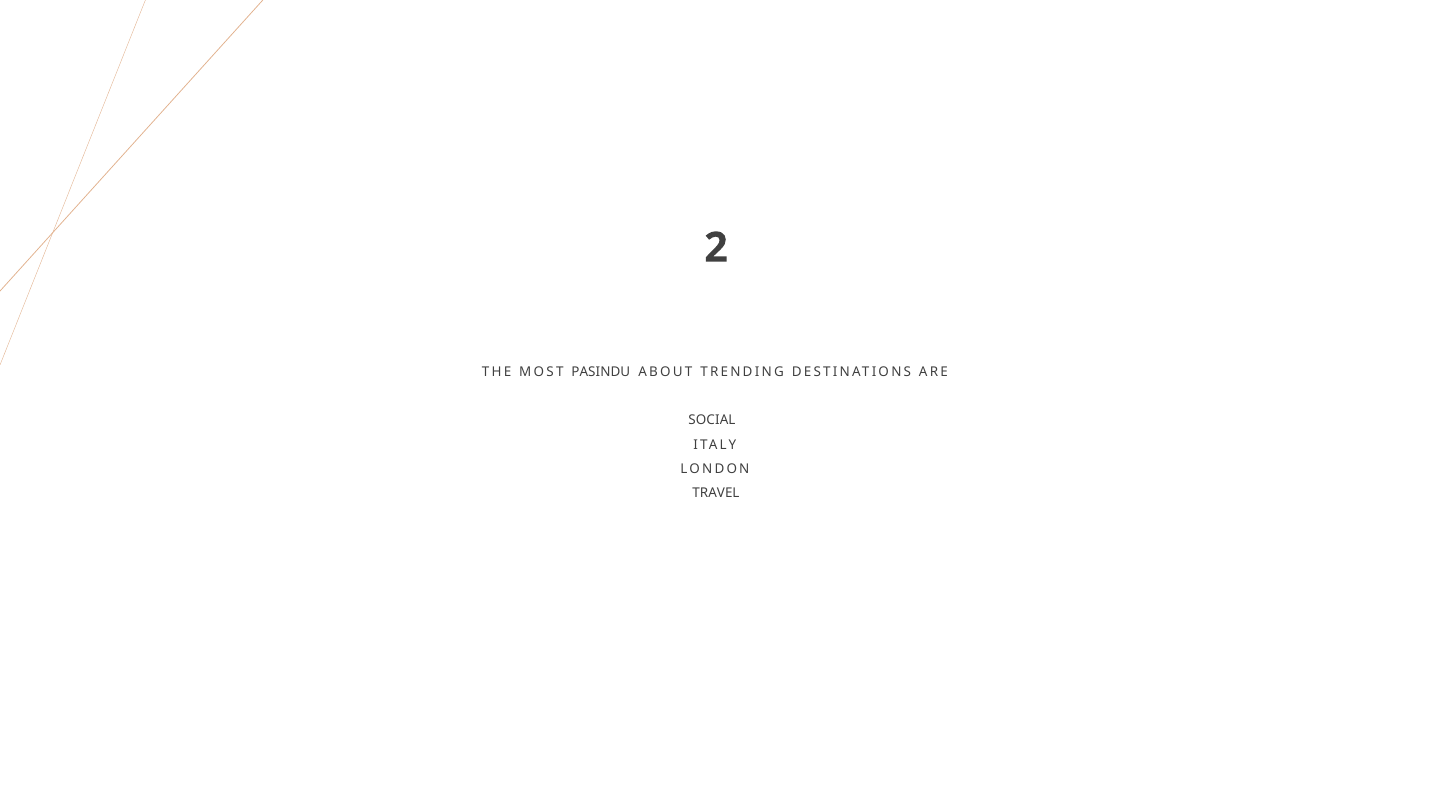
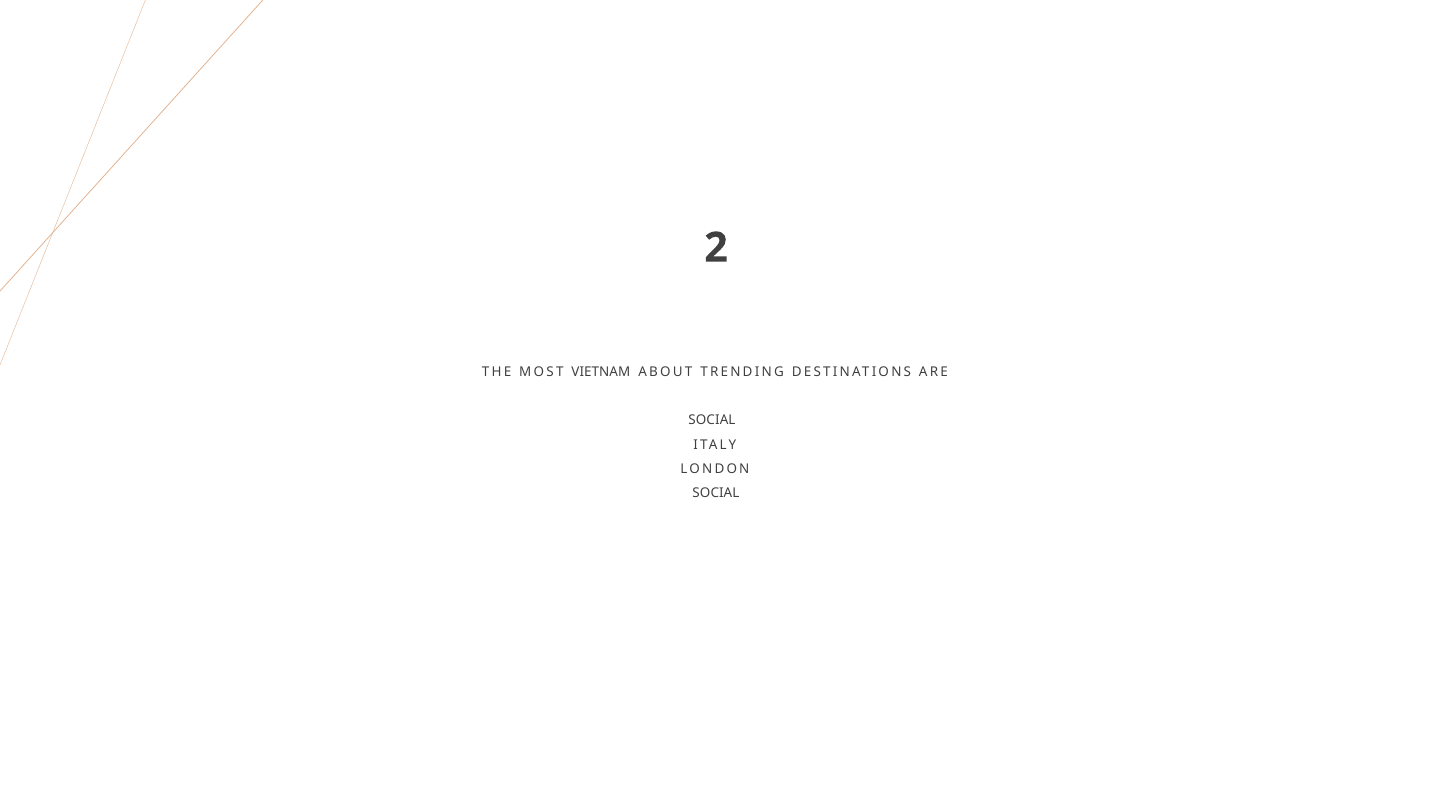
PASINDU: PASINDU -> VIETNAM (601, 372)
TRAVEL: TRAVEL -> SOCIAL (716, 493)
